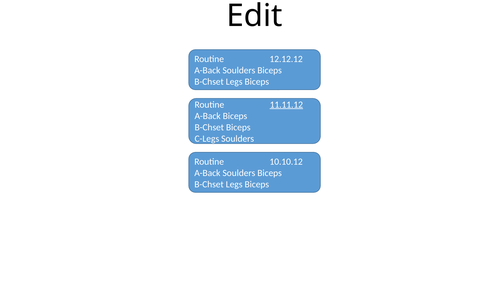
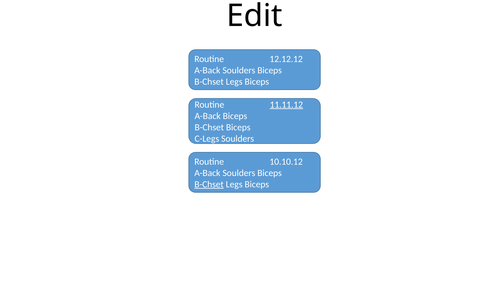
B-Chset underline: none -> present (209, 184)
